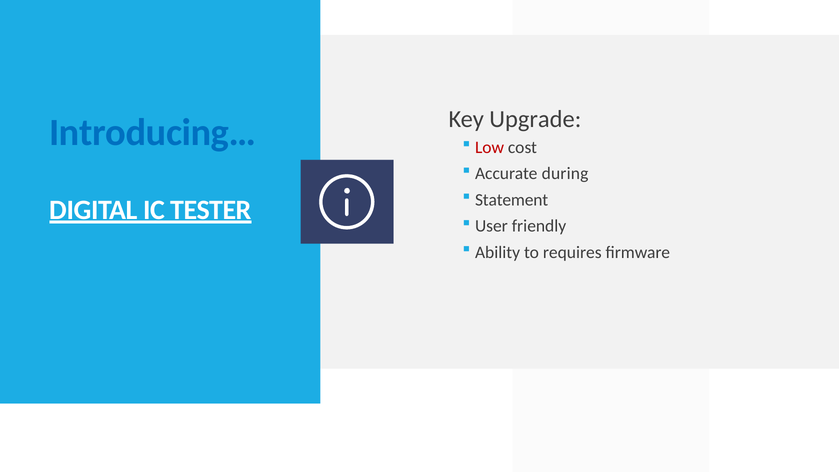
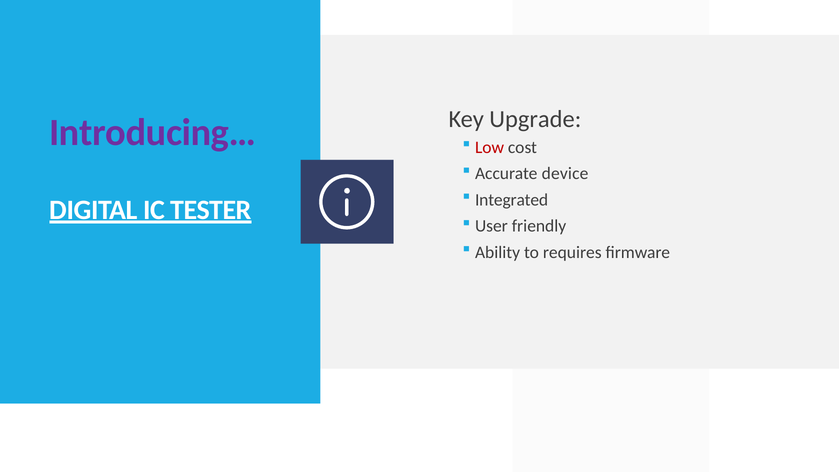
Introducing… colour: blue -> purple (153, 132)
during: during -> device (565, 174)
Statement: Statement -> Integrated (512, 200)
